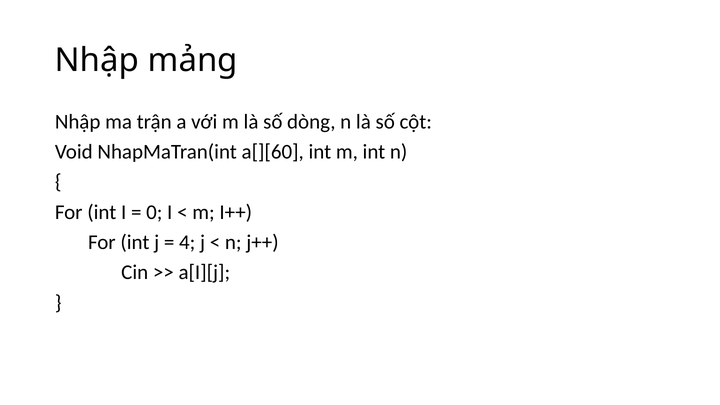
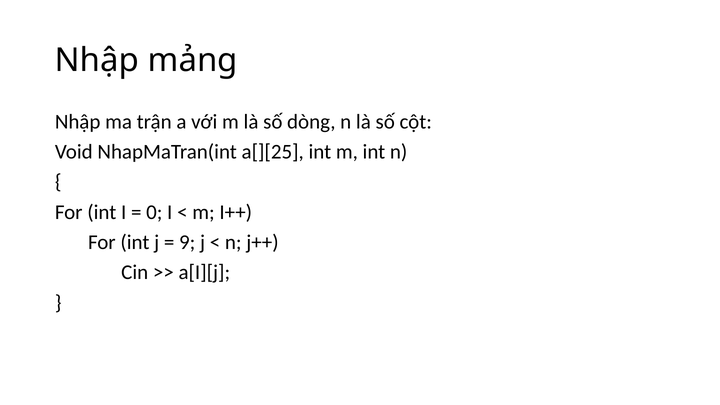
a[][60: a[][60 -> a[][25 (273, 152)
4: 4 -> 9 (187, 242)
